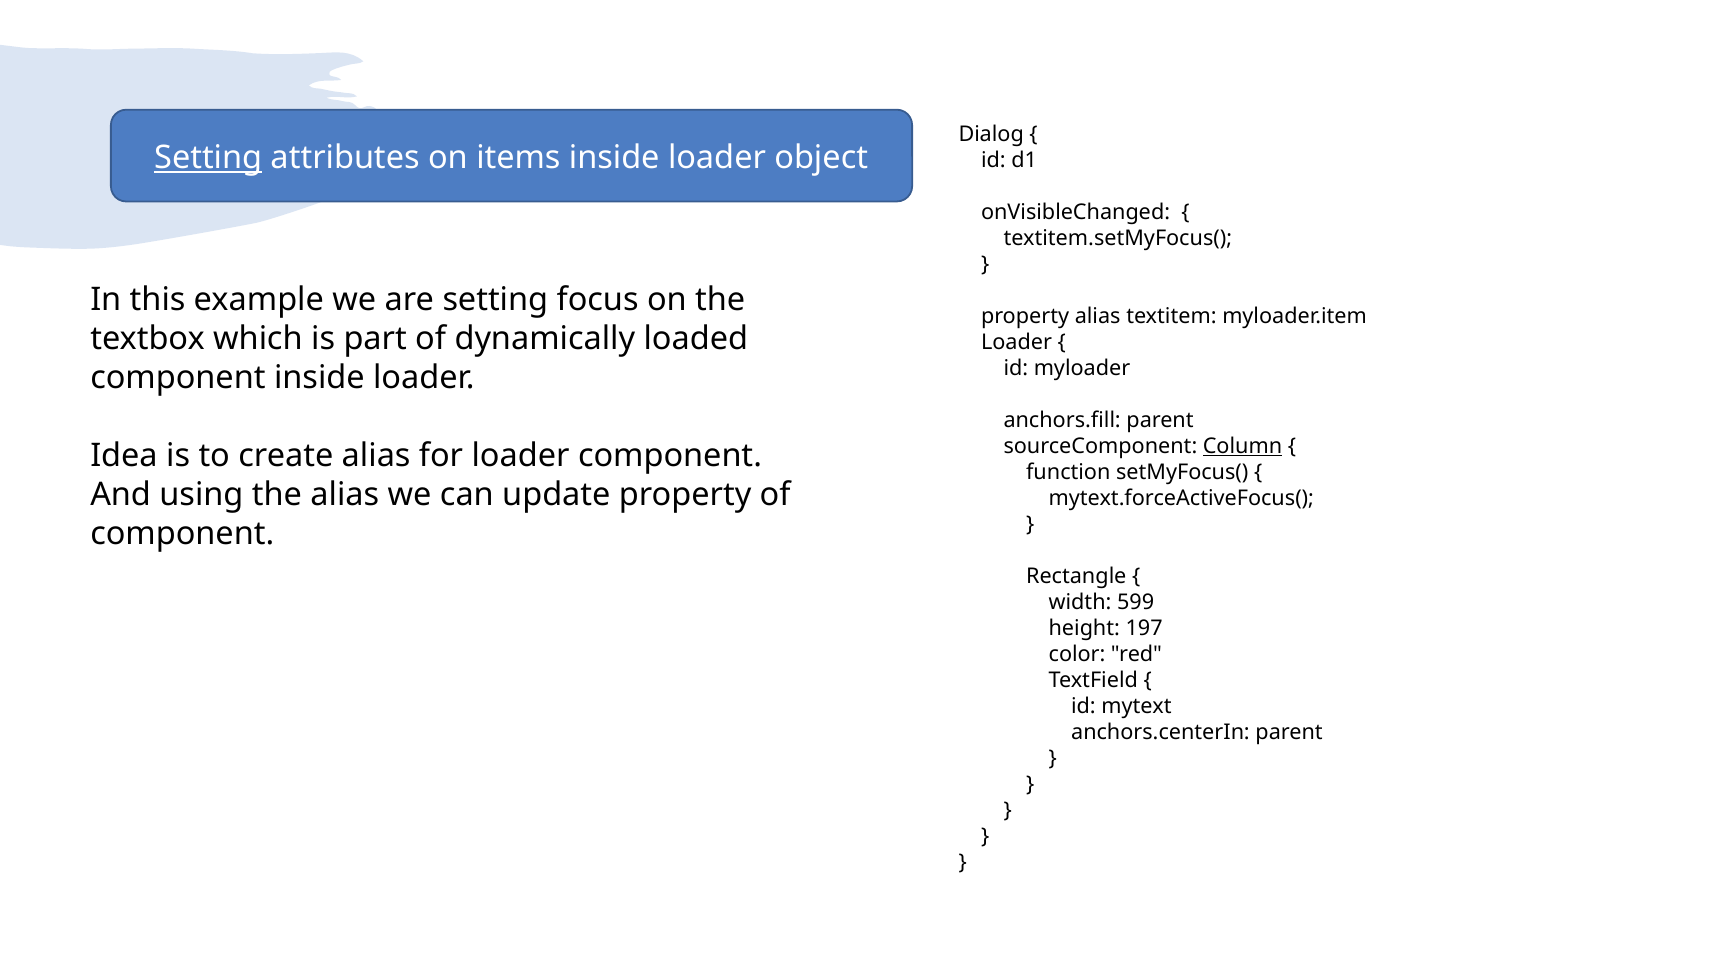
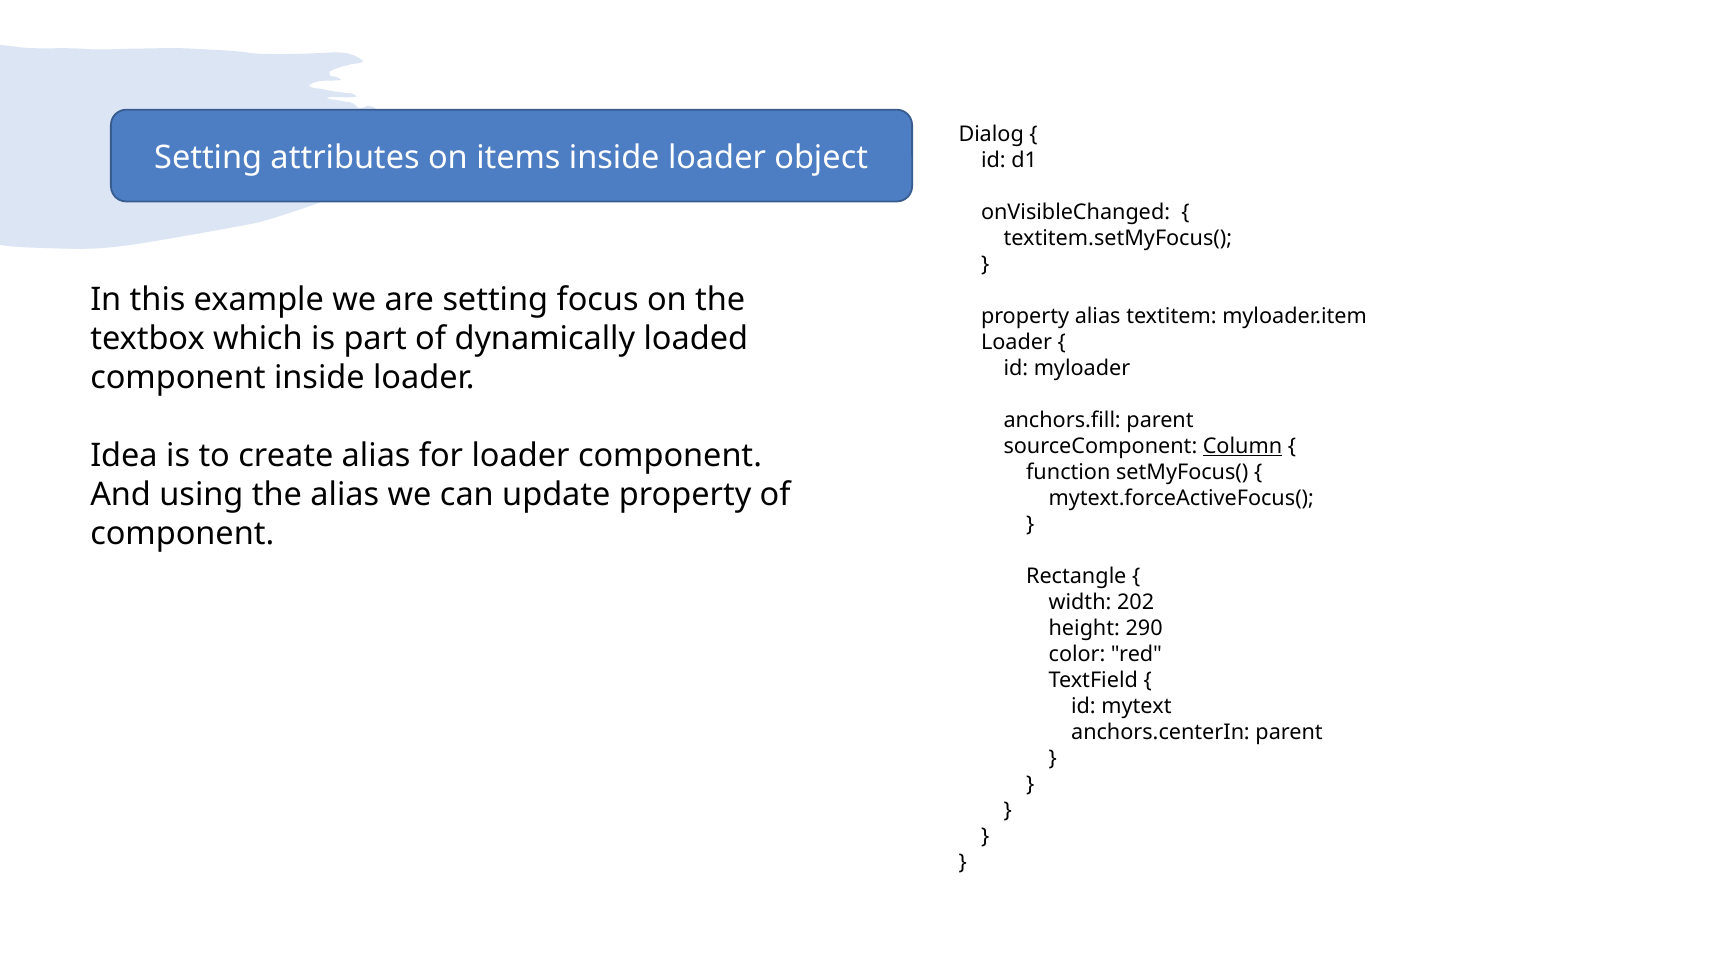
Setting underline: present -> none (208, 158)
599: 599 -> 202 (1136, 602)
197: 197 -> 290 (1144, 628)
